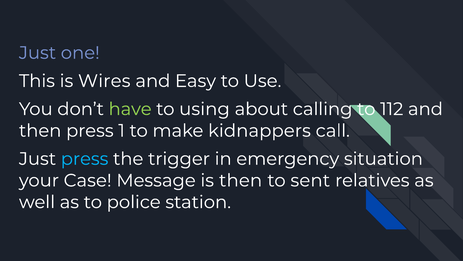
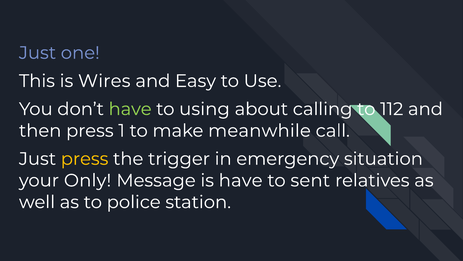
kidnappers: kidnappers -> meanwhile (259, 130)
press colour: light blue -> yellow (85, 159)
Case: Case -> Only (88, 180)
is then: then -> have (241, 180)
